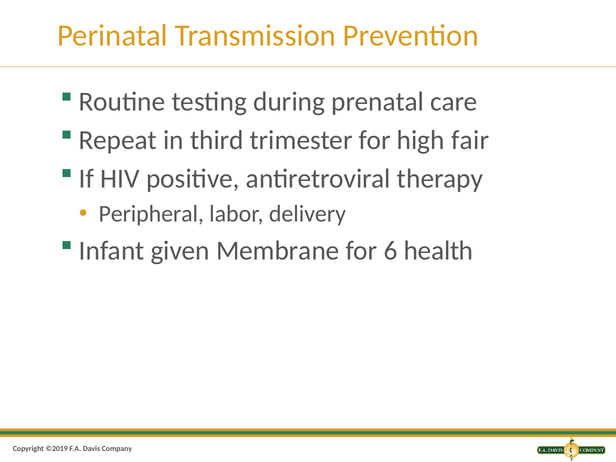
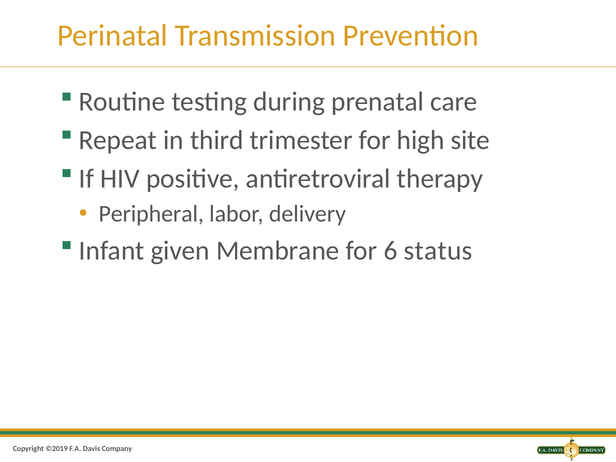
fair: fair -> site (470, 140)
health: health -> status (438, 251)
